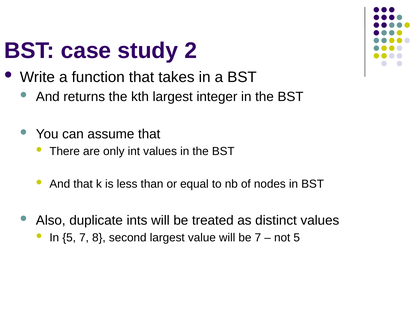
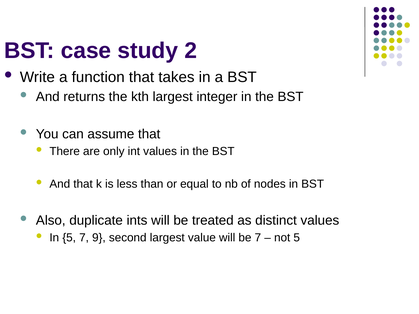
8: 8 -> 9 (99, 238)
